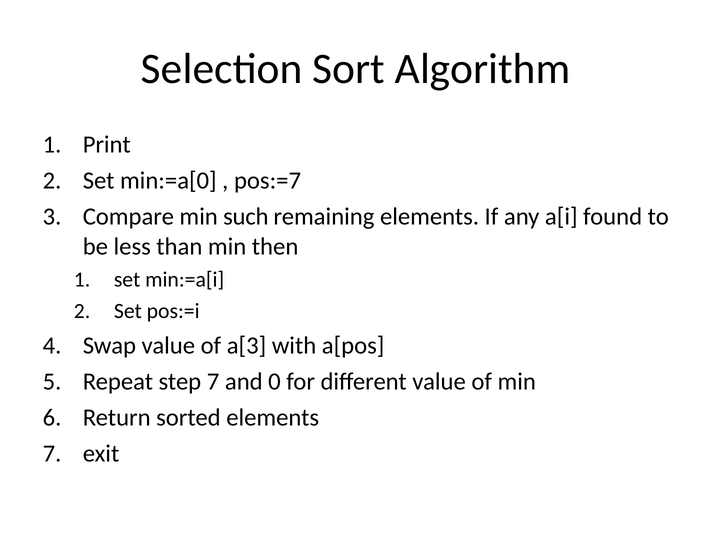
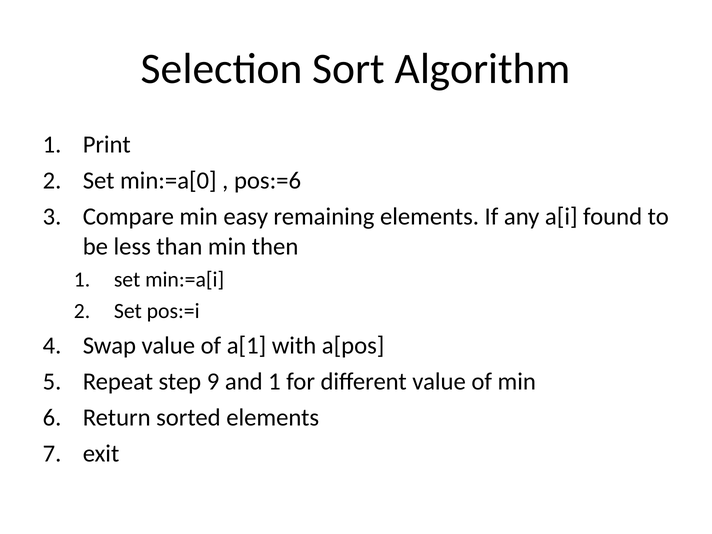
pos:=7: pos:=7 -> pos:=6 (268, 181)
such: such -> easy (246, 217)
a[3: a[3 -> a[1 (247, 346)
step 7: 7 -> 9 (213, 382)
and 0: 0 -> 1 (274, 382)
